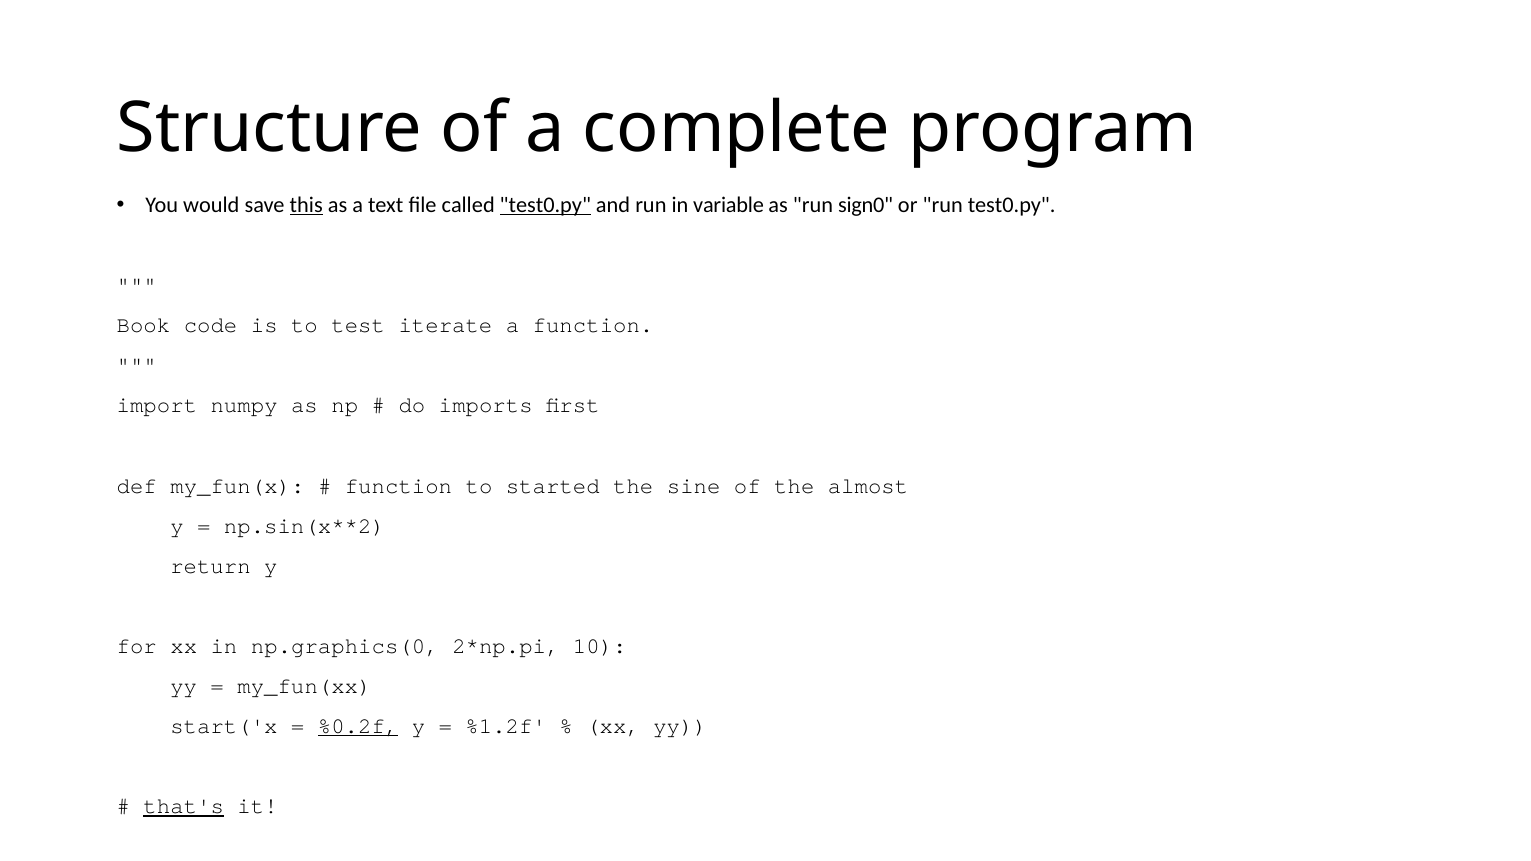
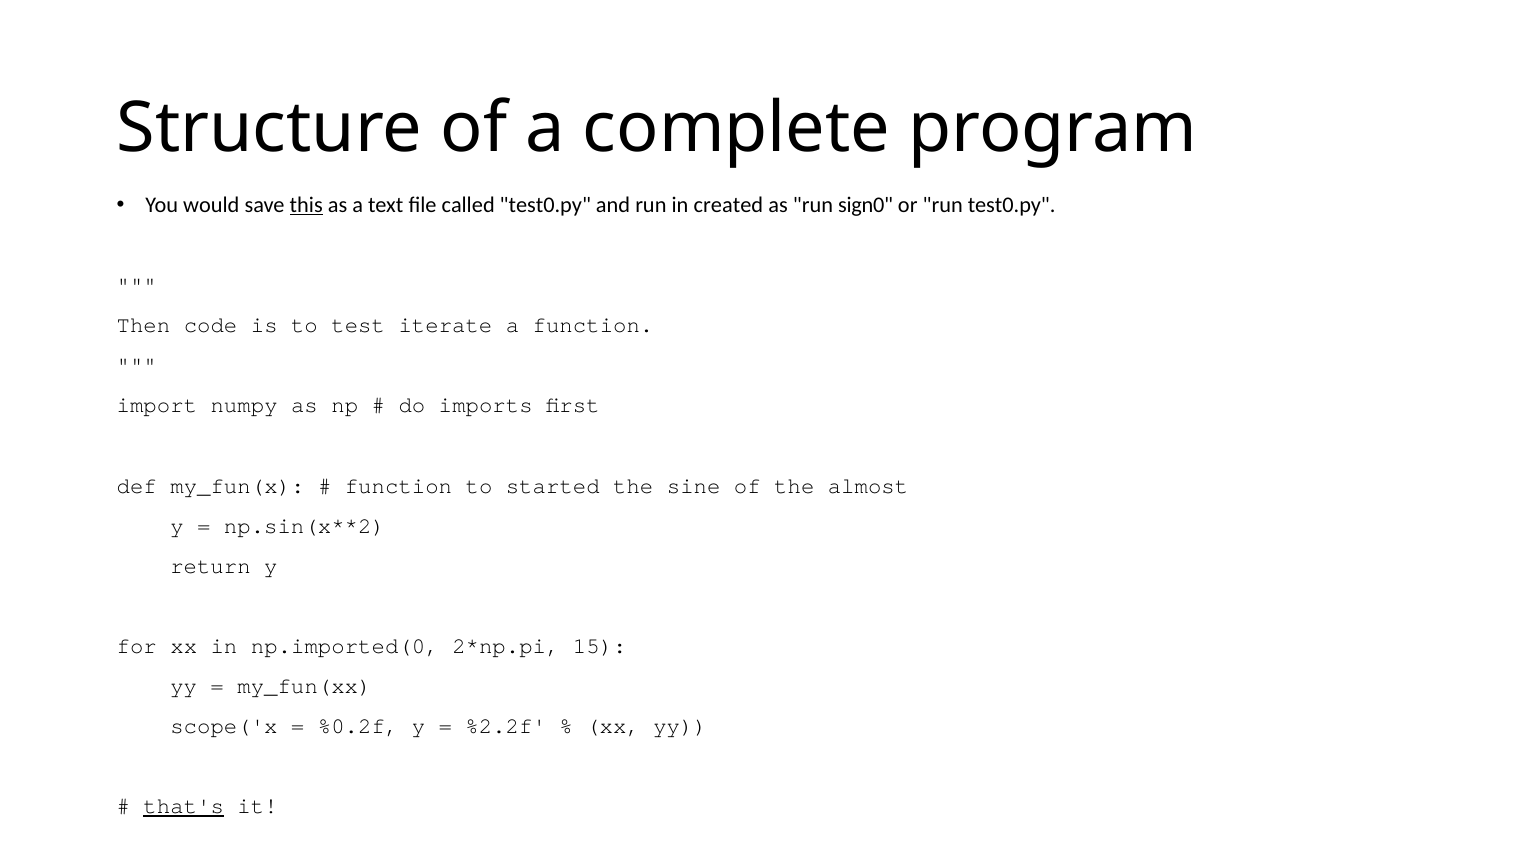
test0.py underline: present -> none (545, 205)
variable: variable -> created (728, 205)
Book: Book -> Then (144, 325)
np.graphics(0: np.graphics(0 -> np.imported(0 (345, 646)
10: 10 -> 15 (600, 646)
start('x: start('x -> scope('x (224, 726)
%0.2f underline: present -> none (358, 726)
%1.2f: %1.2f -> %2.2f (506, 726)
